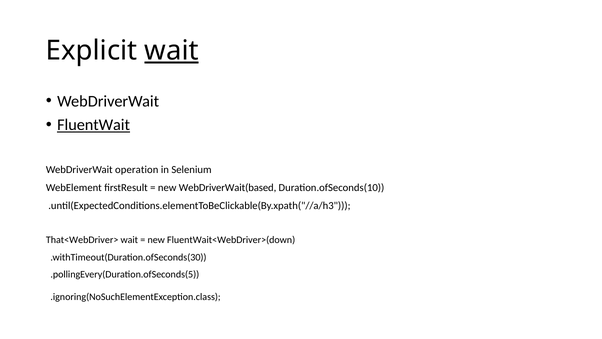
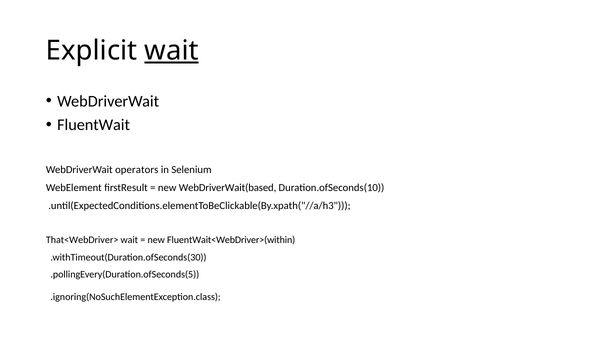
FluentWait underline: present -> none (94, 125)
operation: operation -> operators (137, 170)
FluentWait<WebDriver>(down: FluentWait<WebDriver>(down -> FluentWait<WebDriver>(within (231, 240)
